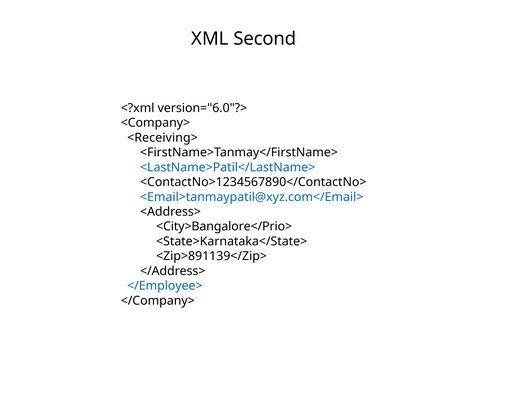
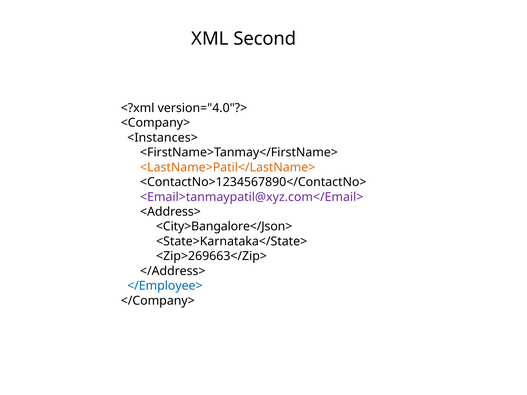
version="6.0"?>: version="6.0"?> -> version="4.0"?> (202, 108)
<Receiving>: <Receiving> -> <Instances> (163, 138)
<LastName>Patil</LastName> colour: blue -> orange (228, 167)
<Email>tanmaypatil@xyz.com</Email> colour: blue -> purple (252, 197)
<City>Bangalore</Prio>: <City>Bangalore</Prio> -> <City>Bangalore</Json> (224, 227)
<Zip>891139</Zip>: <Zip>891139</Zip> -> <Zip>269663</Zip> (212, 256)
